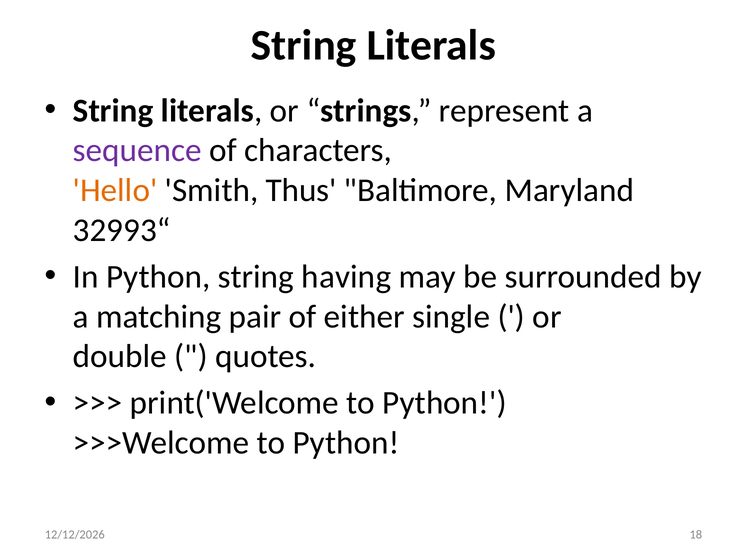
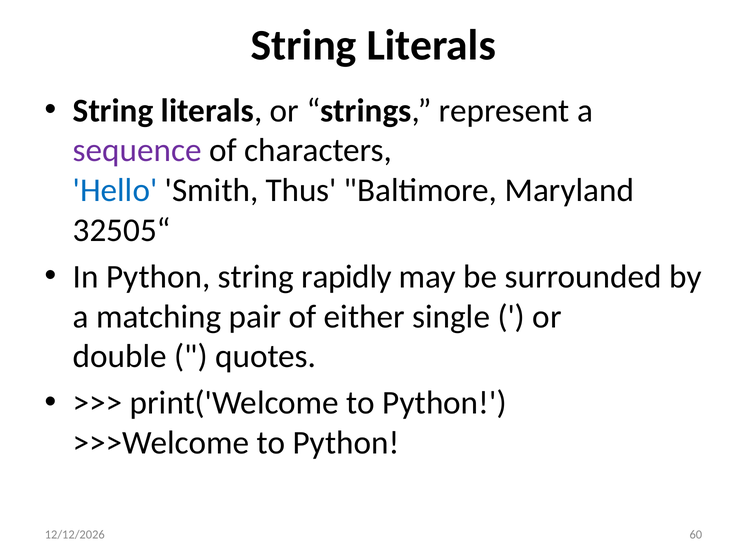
Hello colour: orange -> blue (115, 190)
32993“: 32993“ -> 32505“ (122, 230)
having: having -> rapidly (347, 277)
18: 18 -> 60 (696, 535)
